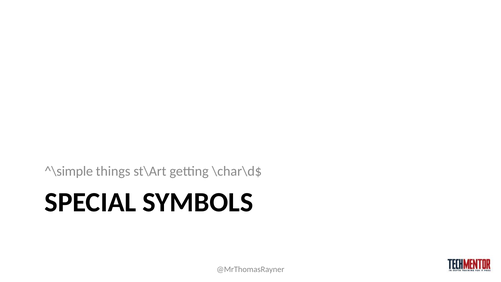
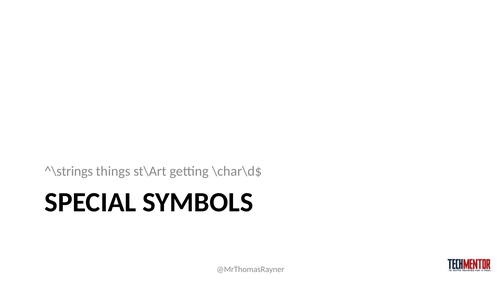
^\simple: ^\simple -> ^\strings (69, 171)
